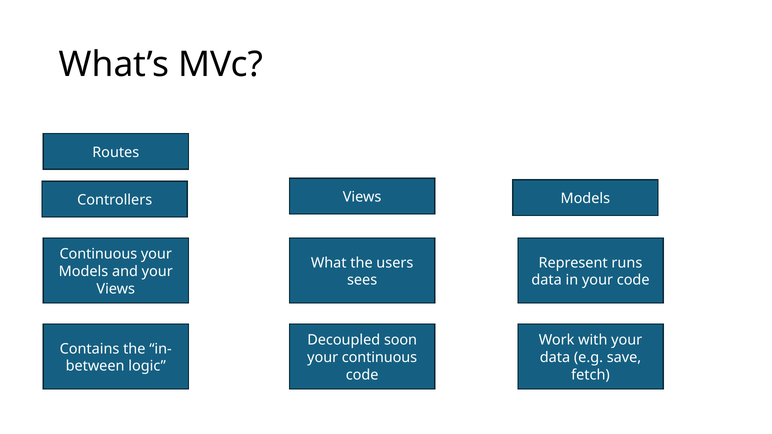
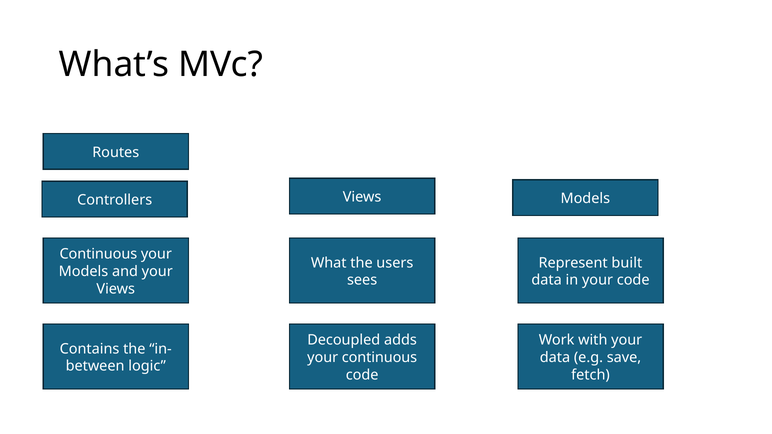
runs: runs -> built (627, 263)
soon: soon -> adds (400, 340)
